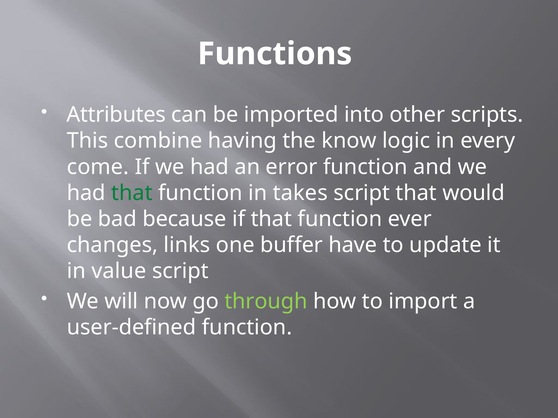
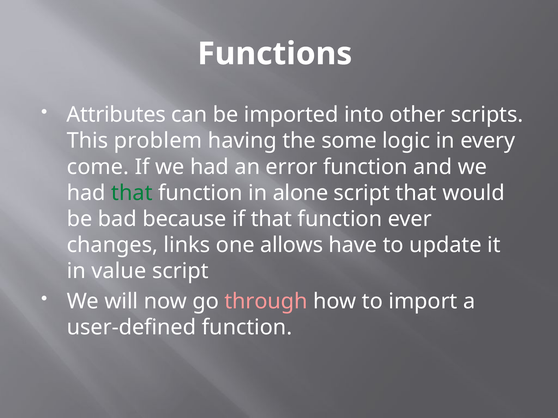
combine: combine -> problem (158, 141)
know: know -> some (349, 141)
takes: takes -> alone (301, 193)
buffer: buffer -> allows (292, 245)
through colour: light green -> pink (266, 302)
